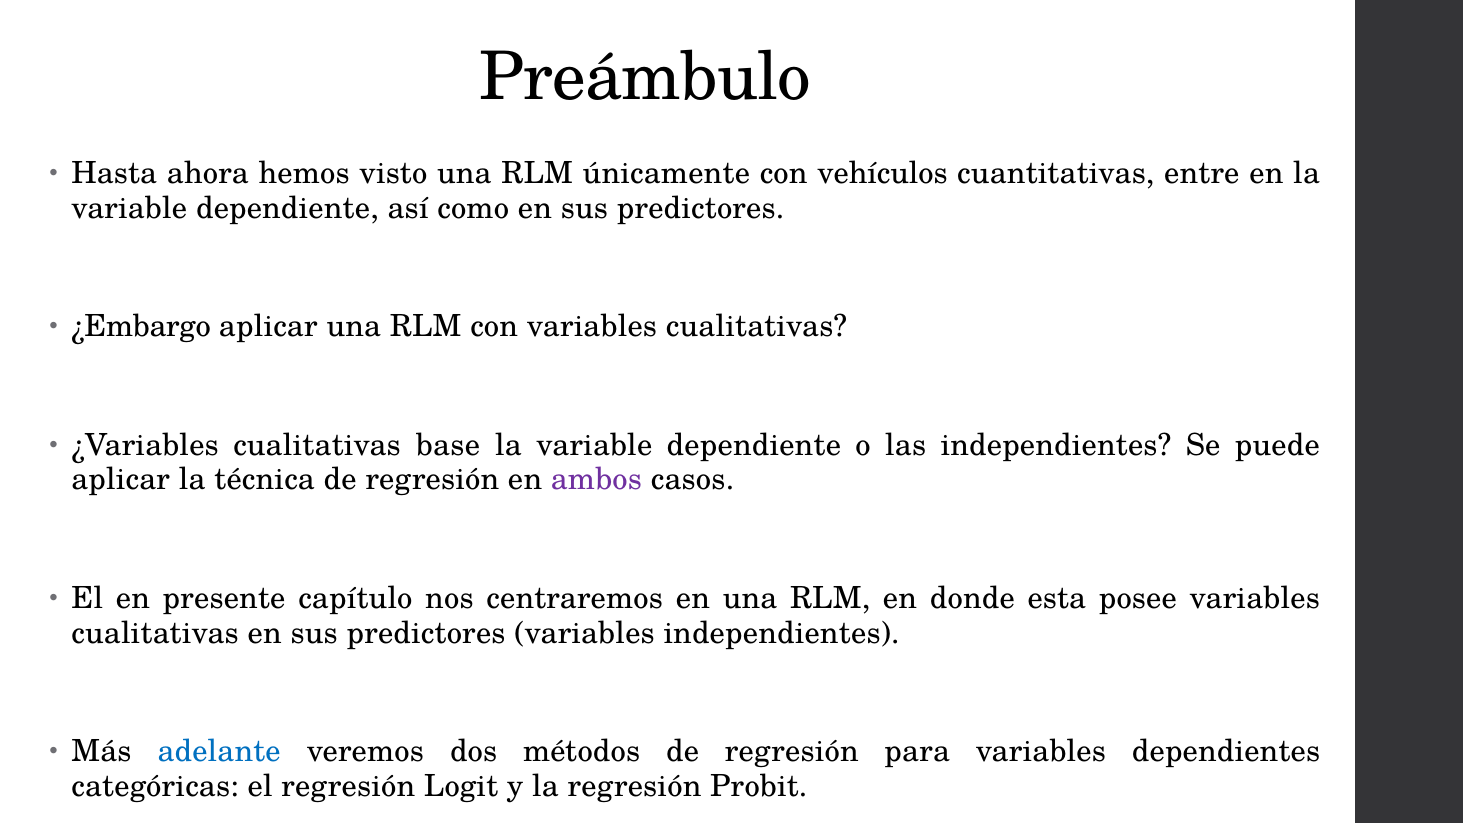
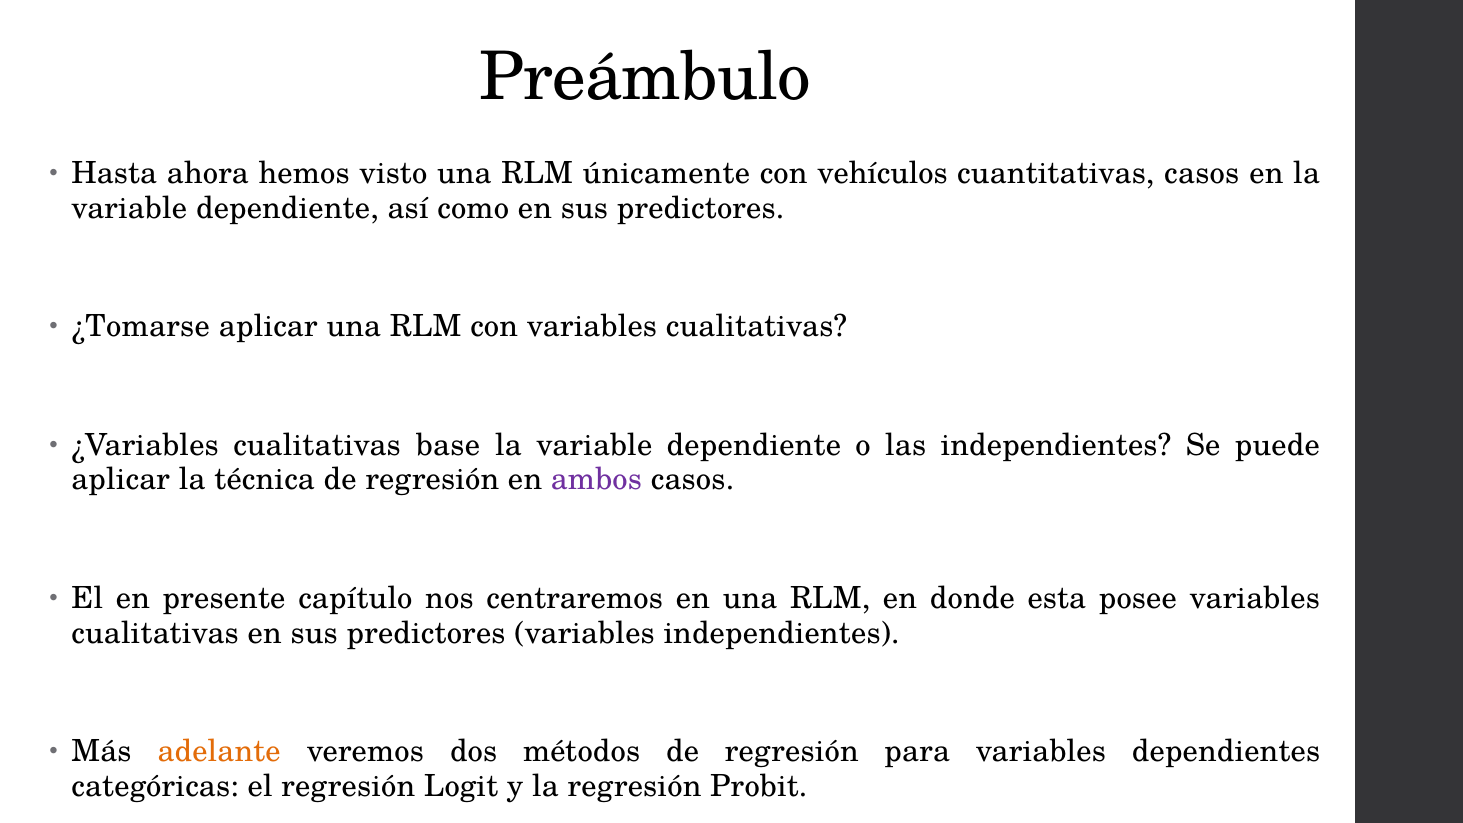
cuantitativas entre: entre -> casos (1202, 174)
¿Embargo: ¿Embargo -> ¿Tomarse (141, 327)
adelante colour: blue -> orange (219, 751)
